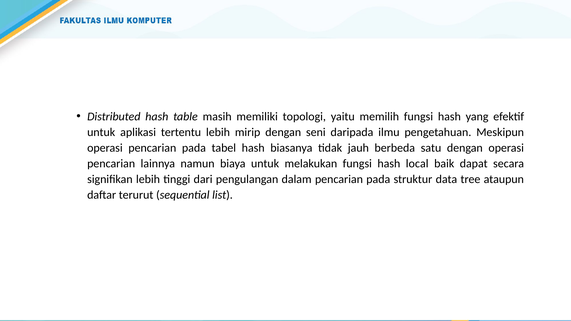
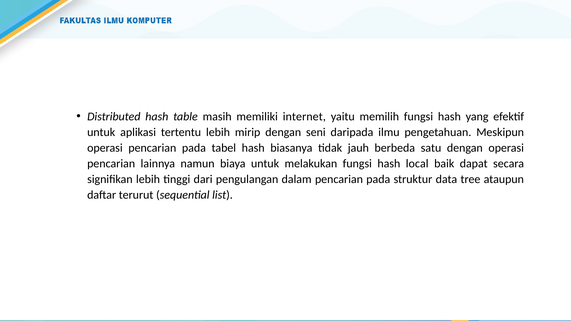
topologi: topologi -> internet (304, 117)
